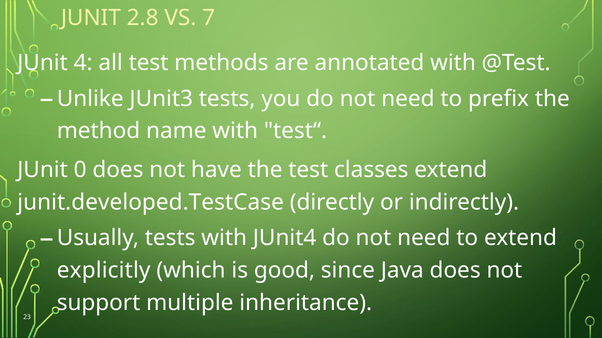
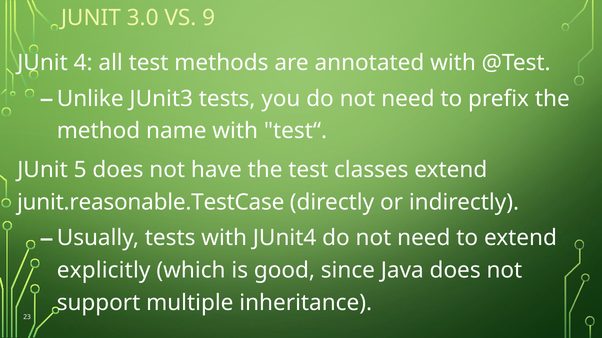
2.8: 2.8 -> 3.0 (143, 18)
7: 7 -> 9 (209, 18)
0: 0 -> 5 (80, 170)
junit.developed.TestCase: junit.developed.TestCase -> junit.reasonable.TestCase (151, 203)
